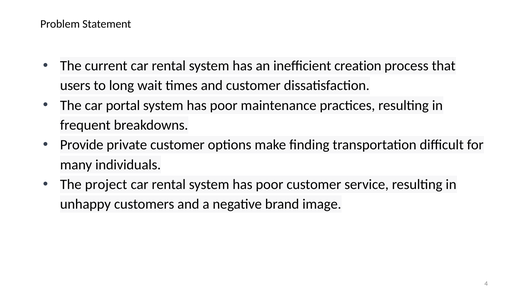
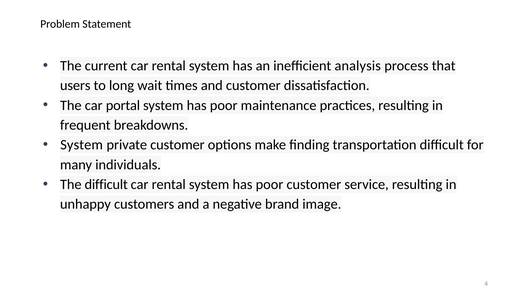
creation: creation -> analysis (358, 66)
Provide: Provide -> System (82, 145)
The project: project -> difficult (106, 184)
